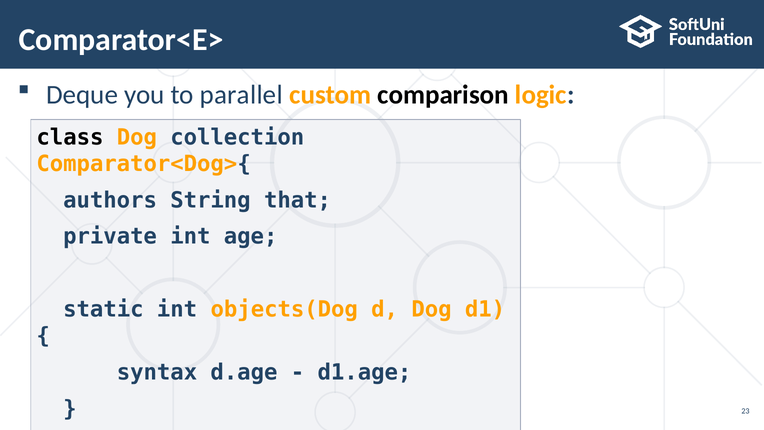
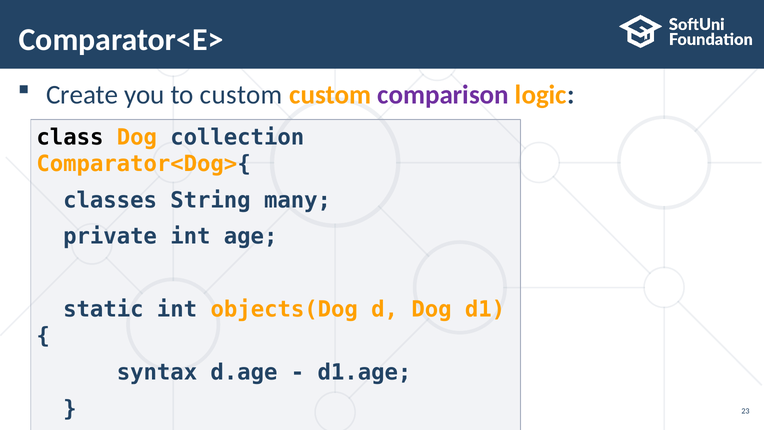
Deque: Deque -> Create (82, 95)
to parallel: parallel -> custom (241, 95)
comparison colour: black -> purple (443, 95)
authors: authors -> classes (110, 200)
that: that -> many (298, 200)
